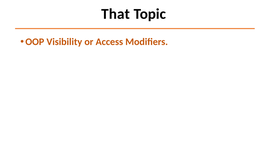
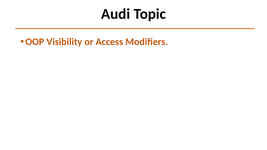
That: That -> Audi (116, 14)
